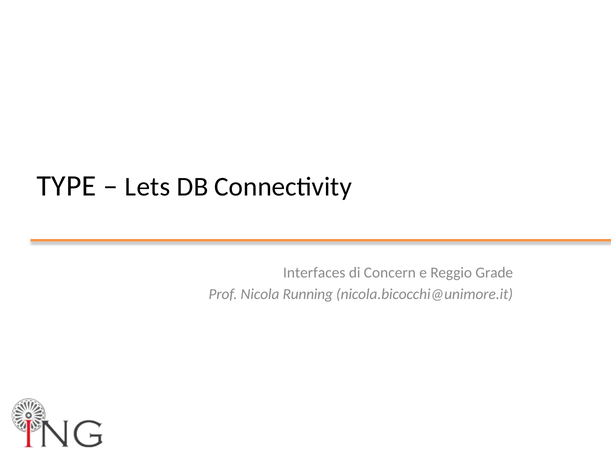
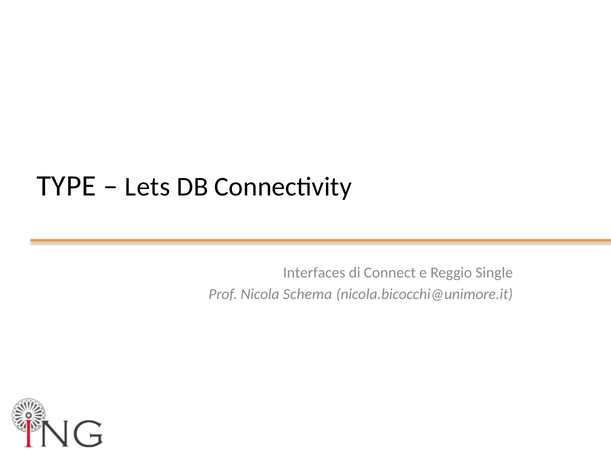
Concern: Concern -> Connect (390, 273)
Grade: Grade -> Single (494, 273)
Running: Running -> Schema (308, 294)
